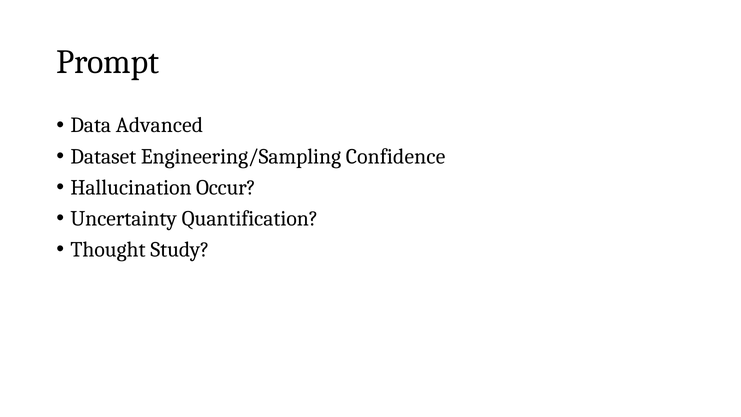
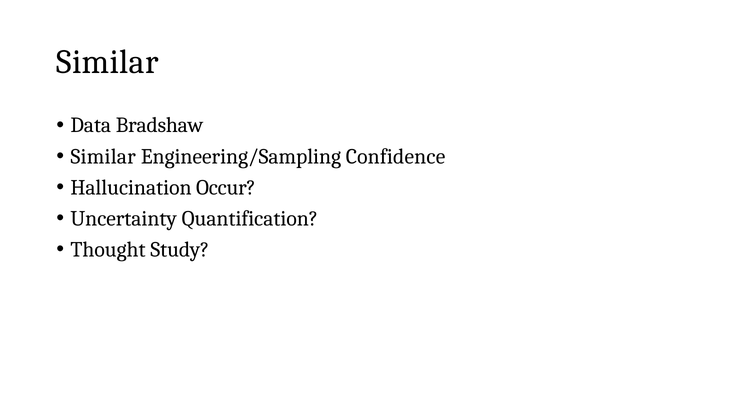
Prompt: Prompt -> Similar (108, 62)
Advanced: Advanced -> Bradshaw (160, 125)
Dataset: Dataset -> Similar (103, 156)
